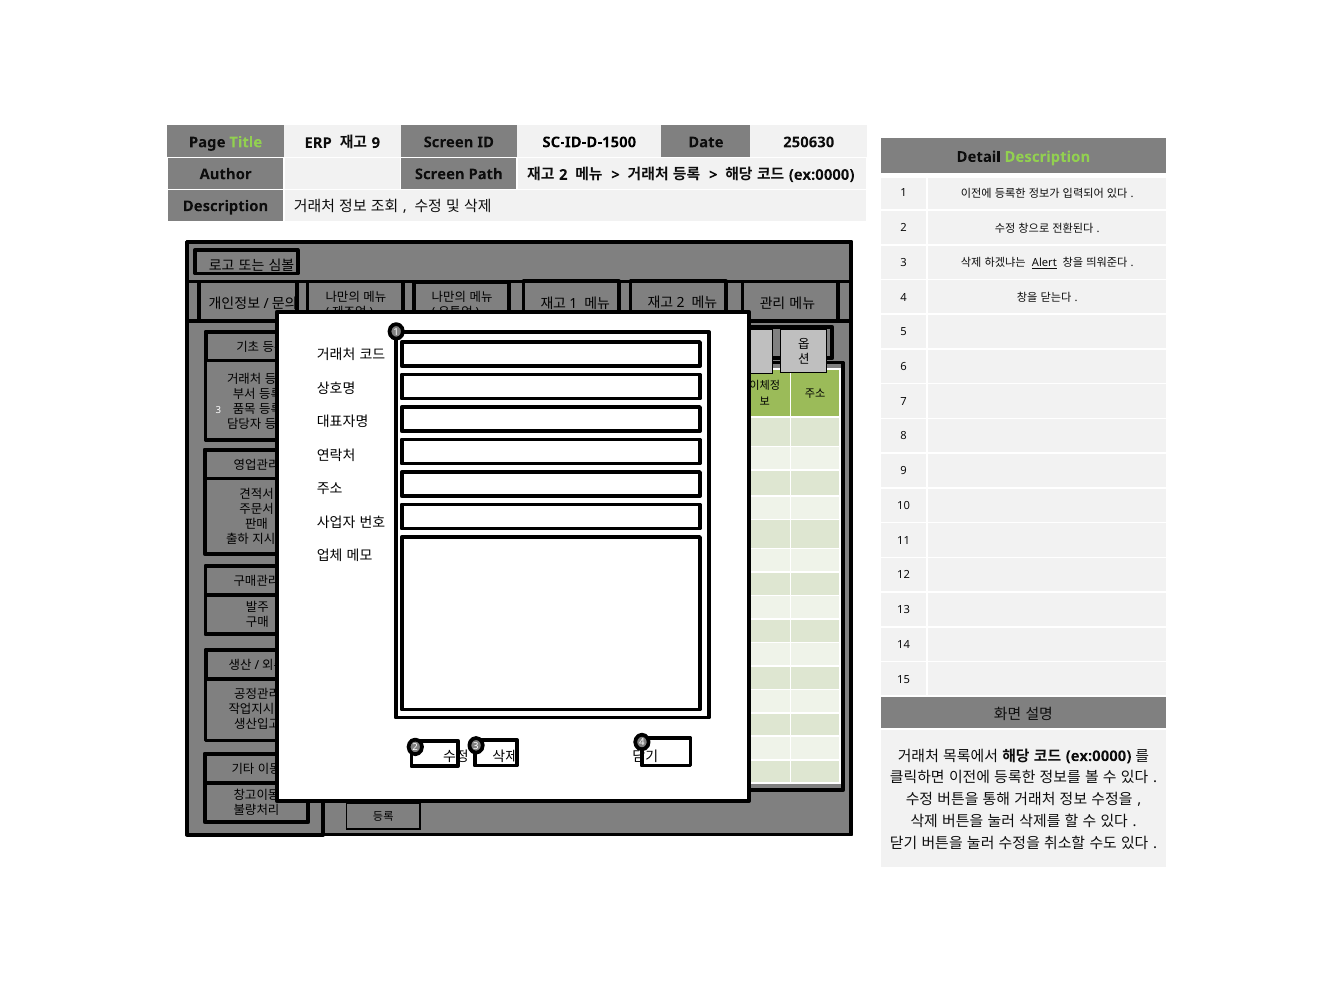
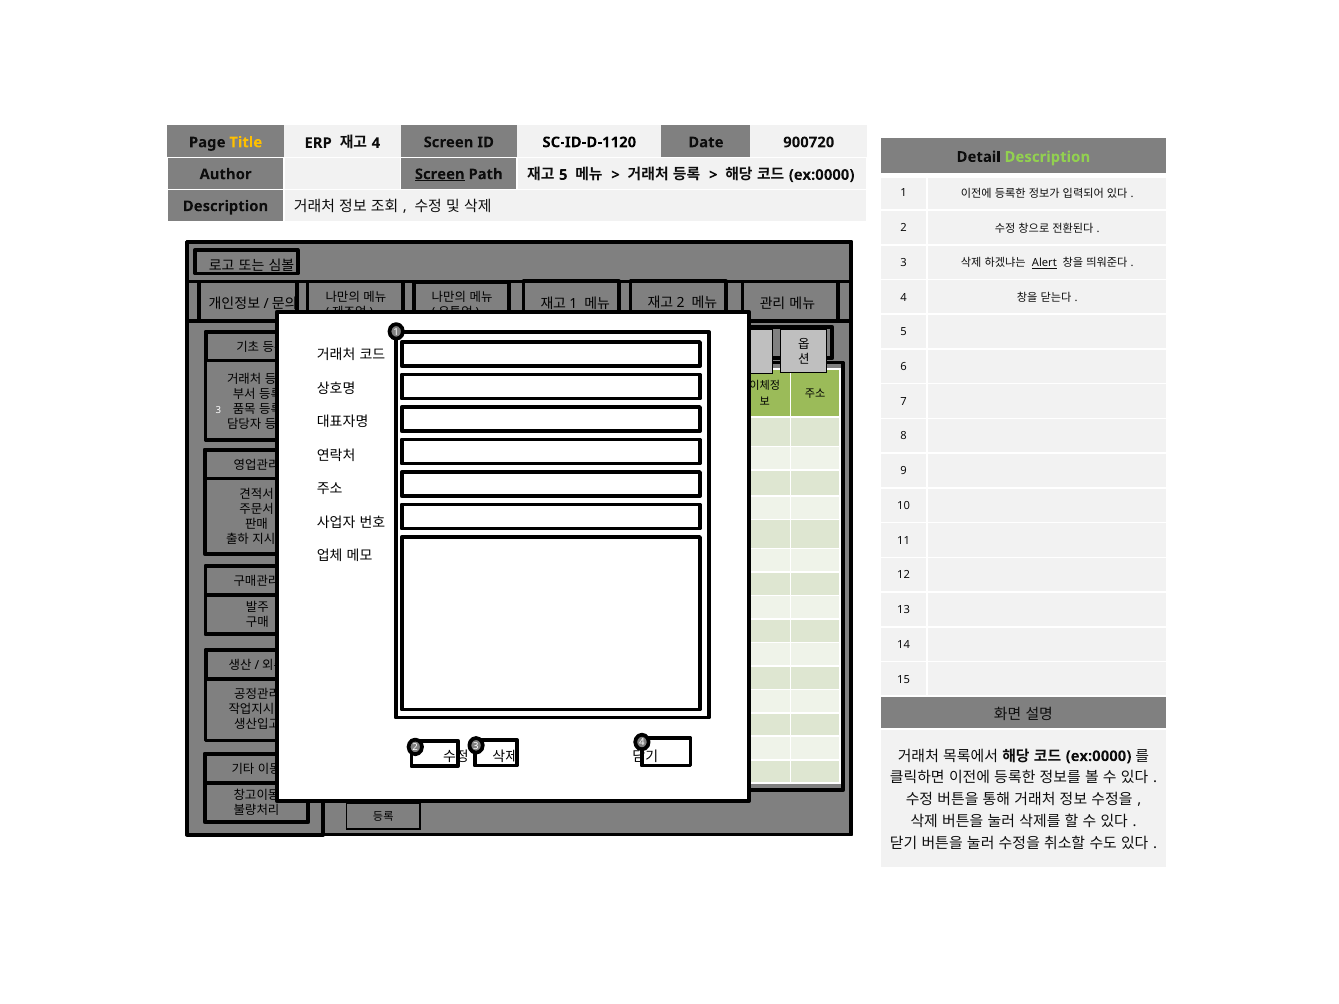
Title colour: light green -> yellow (246, 142)
9: 9 -> 4 (376, 143)
SC-ID-D-1500: SC-ID-D-1500 -> SC-ID-D-1120 (589, 142)
250630: 250630 -> 900720 (809, 142)
Screen underline: none -> present (440, 174)
2: 2 -> 5 (563, 175)
